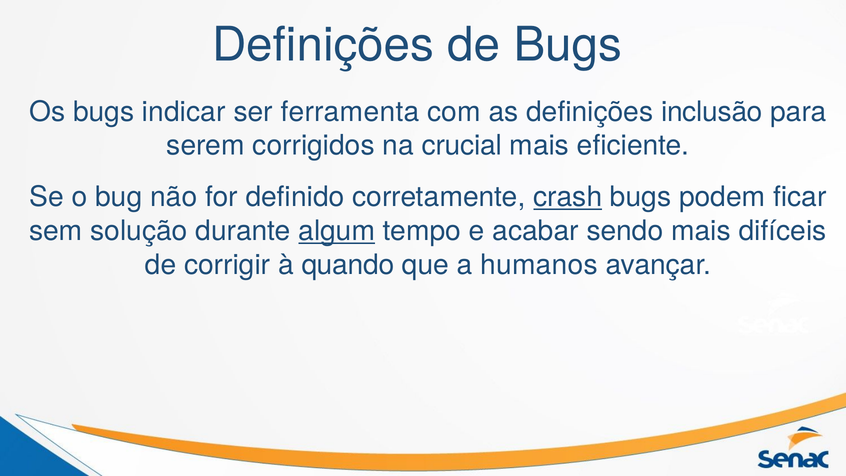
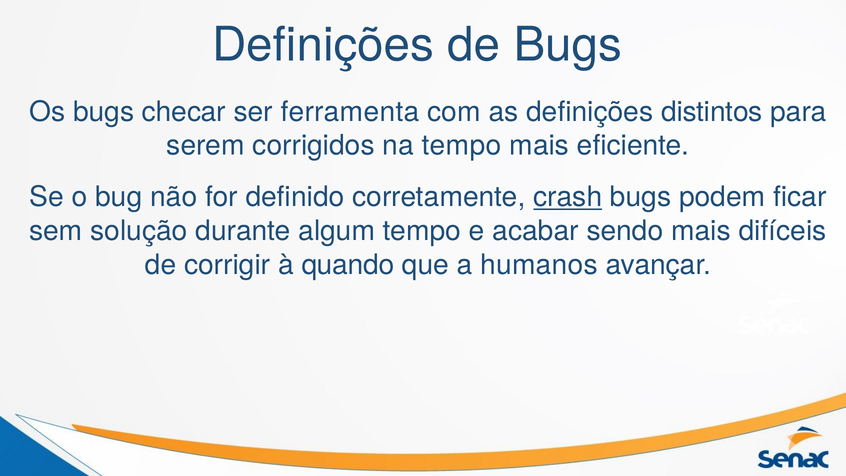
indicar: indicar -> checar (184, 112)
inclusão: inclusão -> distintos (712, 112)
na crucial: crucial -> tempo (462, 146)
algum underline: present -> none (337, 231)
